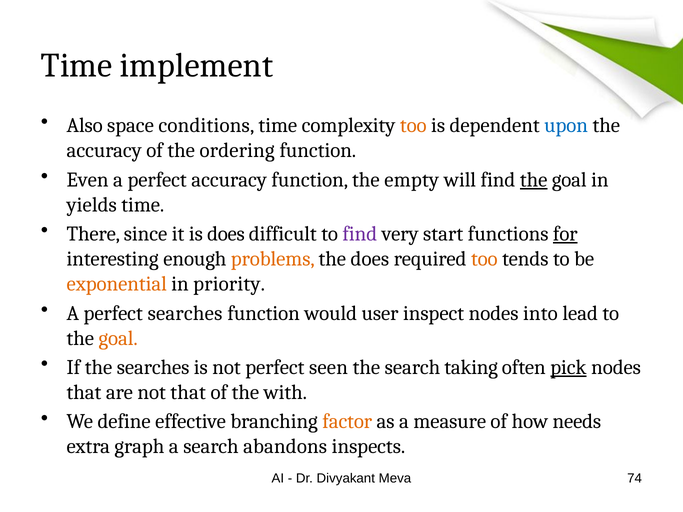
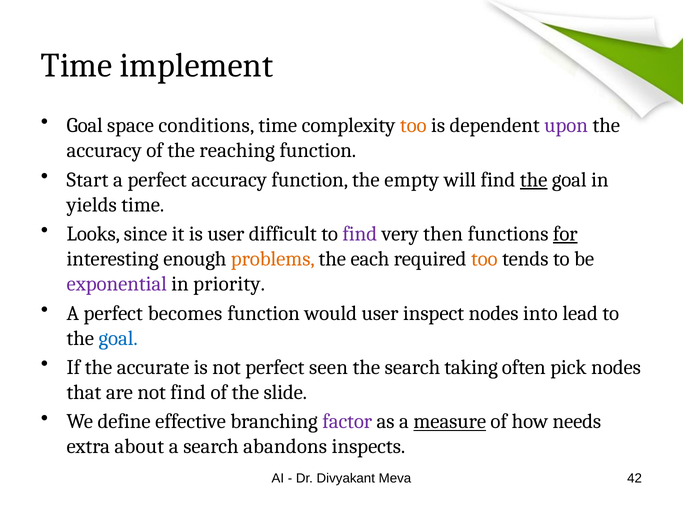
Also: Also -> Goal (85, 126)
upon colour: blue -> purple (566, 126)
ordering: ordering -> reaching (237, 151)
Even: Even -> Start (88, 180)
There: There -> Looks (93, 234)
is does: does -> user (226, 234)
start: start -> then (443, 234)
the does: does -> each (370, 259)
exponential colour: orange -> purple (117, 284)
perfect searches: searches -> becomes (185, 313)
goal colour: orange -> blue (118, 338)
the searches: searches -> accurate (153, 368)
pick underline: present -> none (568, 368)
not that: that -> find (188, 393)
with: with -> slide (285, 393)
factor colour: orange -> purple (347, 422)
measure underline: none -> present (450, 422)
graph: graph -> about (139, 447)
74: 74 -> 42 (635, 479)
